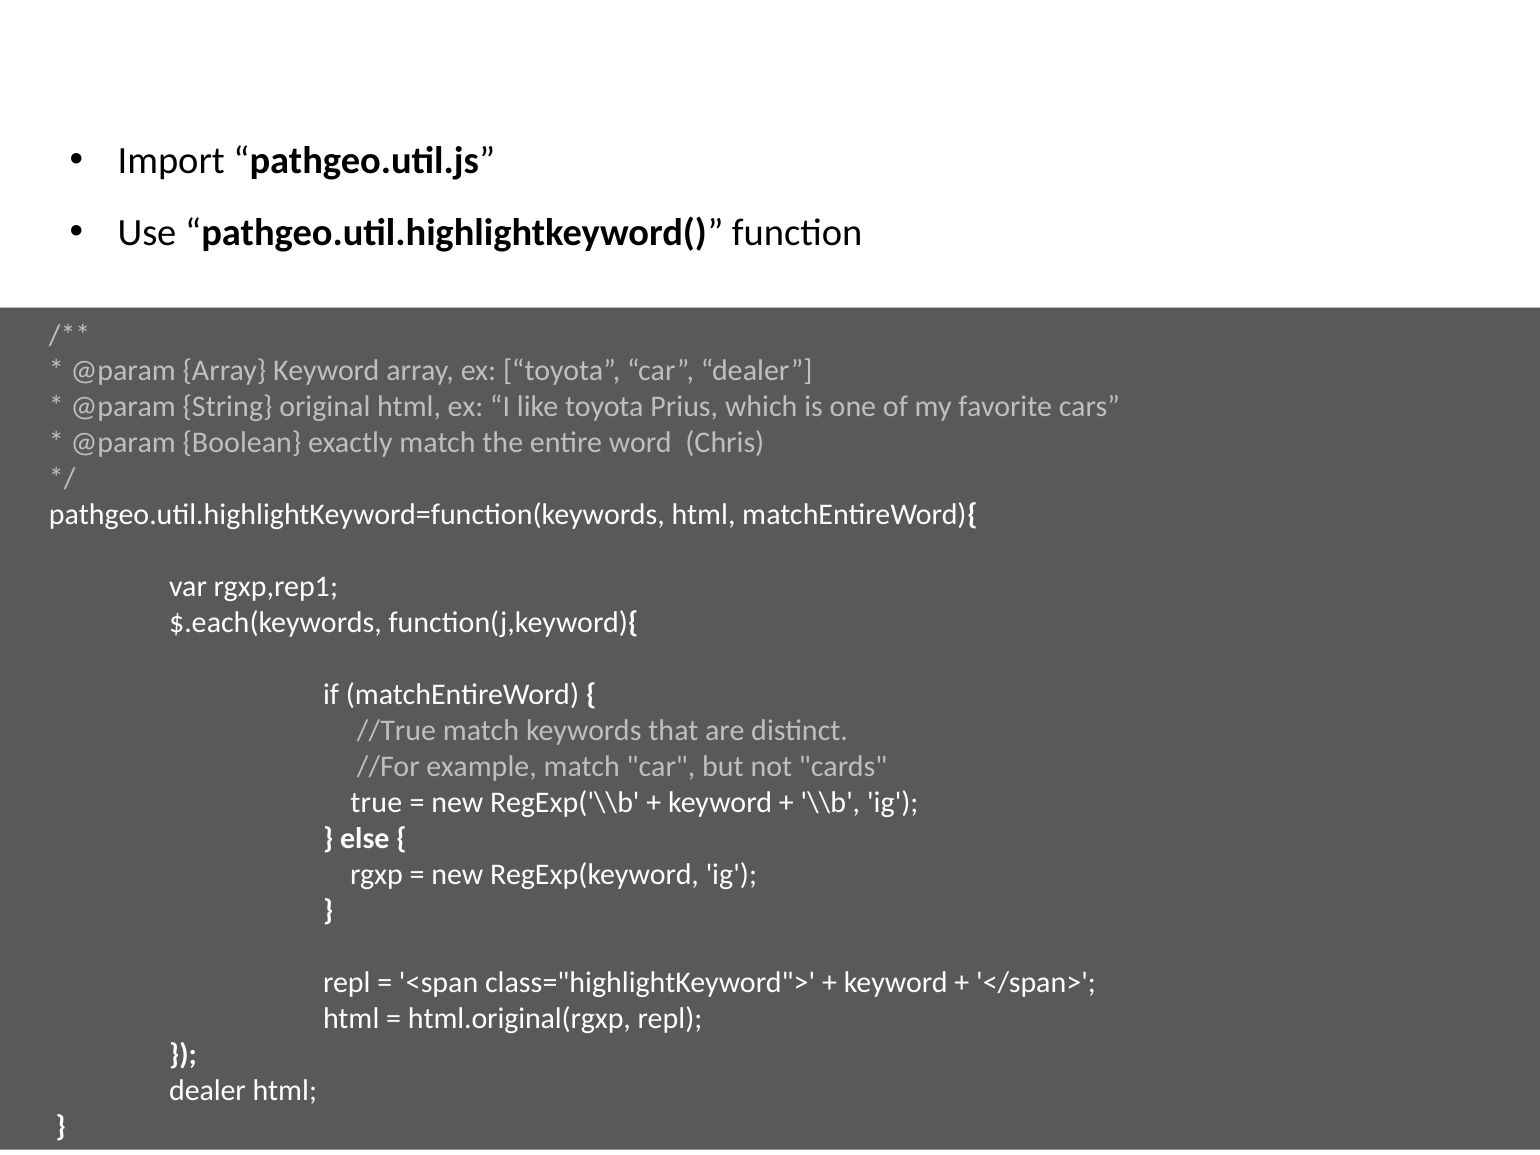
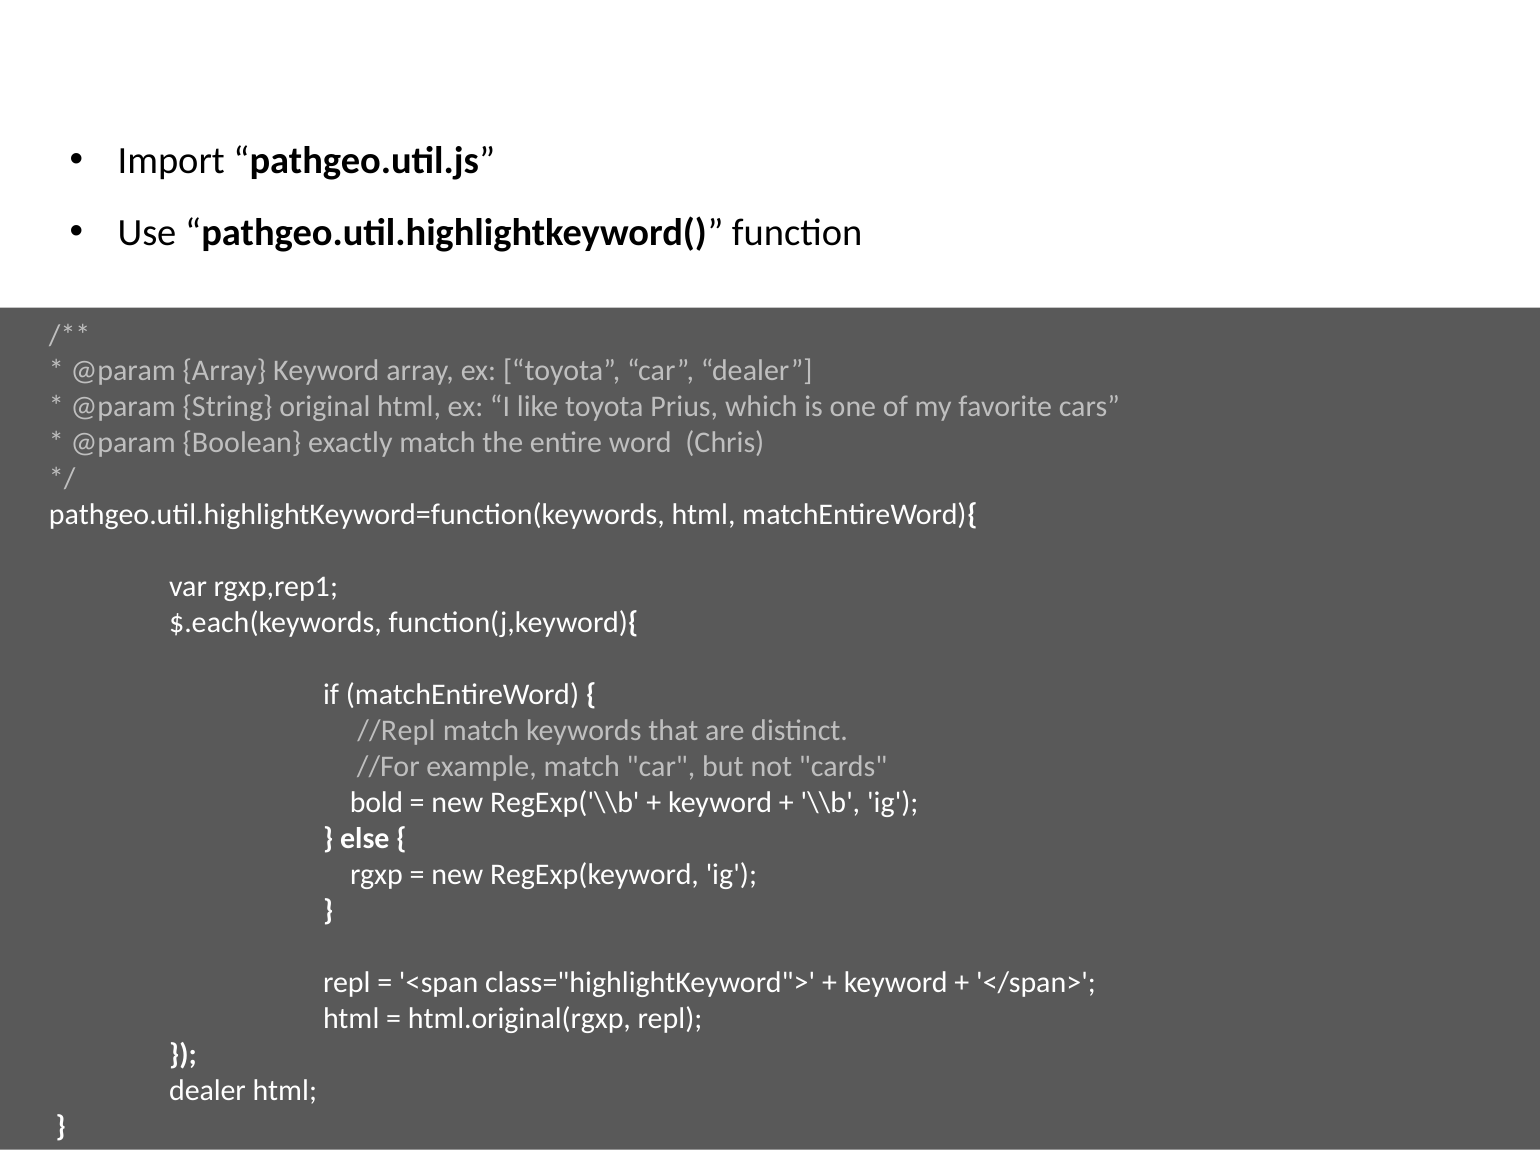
//True: //True -> //Repl (396, 731)
true: true -> bold (377, 803)
